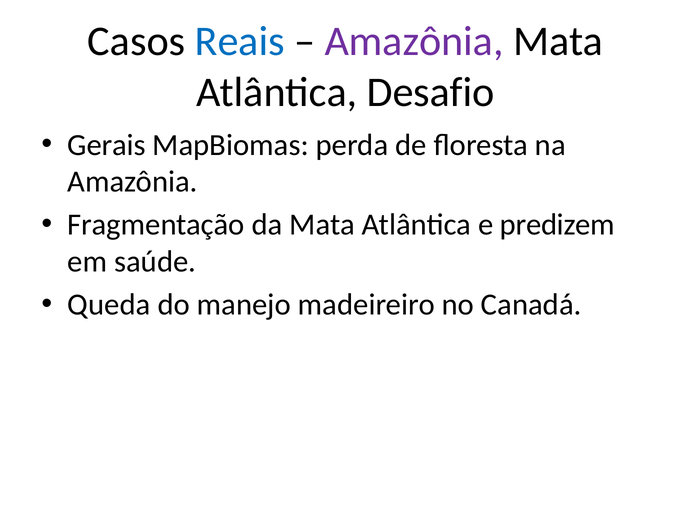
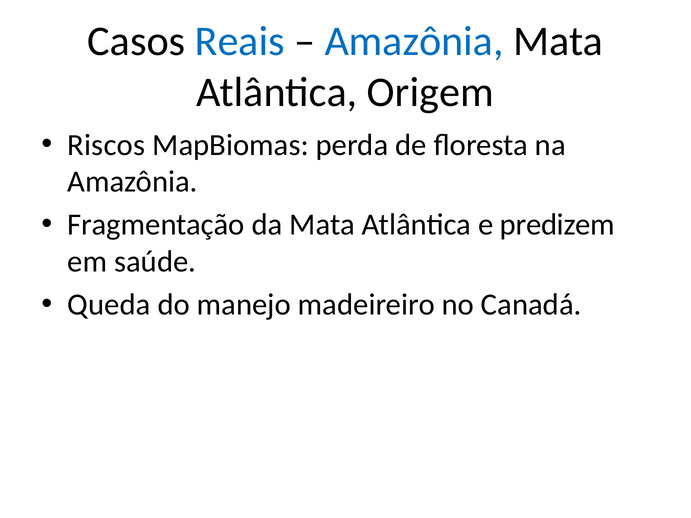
Amazônia colour: purple -> blue (414, 42)
Desafio: Desafio -> Origem (430, 92)
Gerais: Gerais -> Riscos (106, 145)
